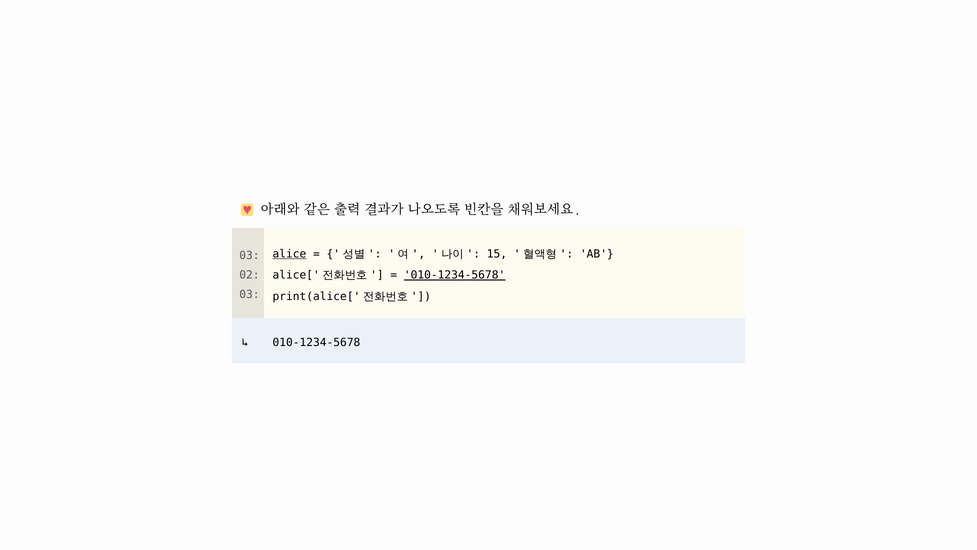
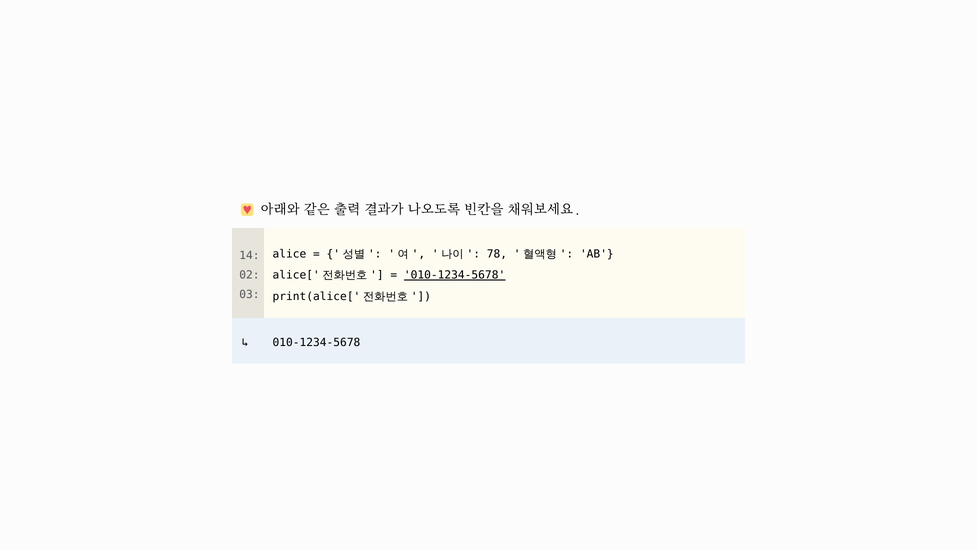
alice underline: present -> none (289, 254)
15: 15 -> 78 (497, 254)
03: 03 -> 14 (249, 255)
